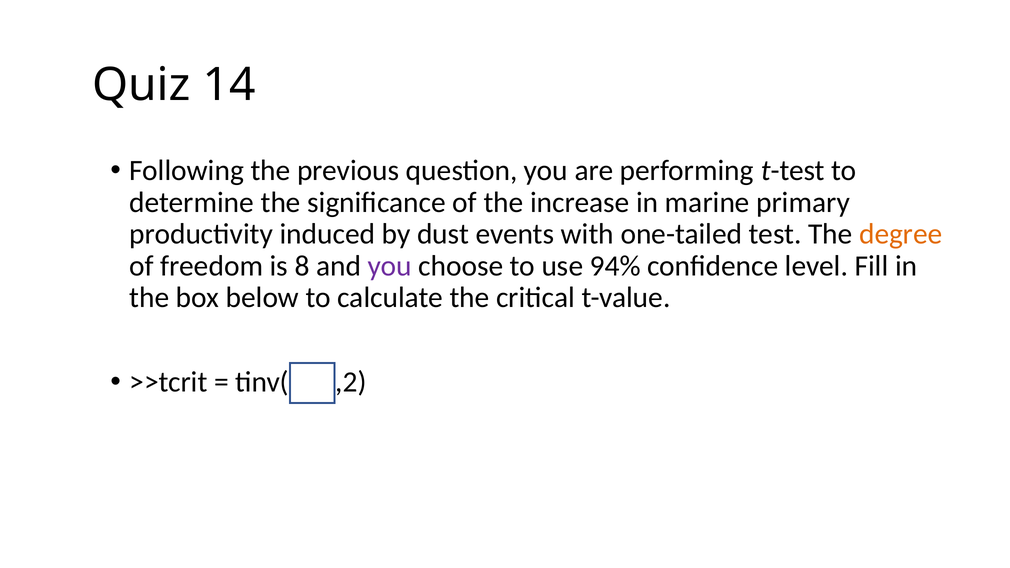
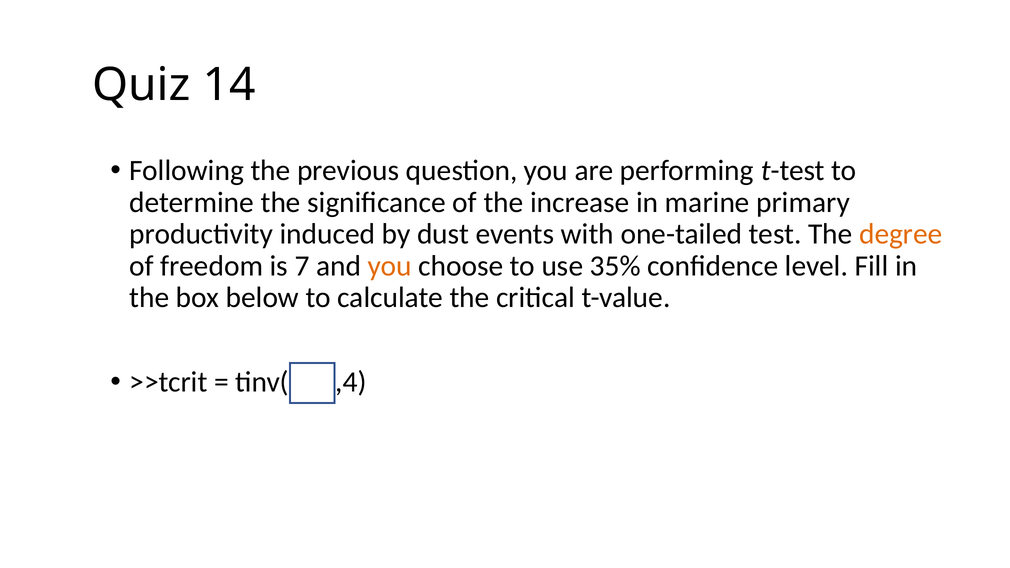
8: 8 -> 7 (302, 266)
you colour: purple -> orange (390, 266)
94%: 94% -> 35% (615, 266)
,2: ,2 -> ,4 (351, 382)
